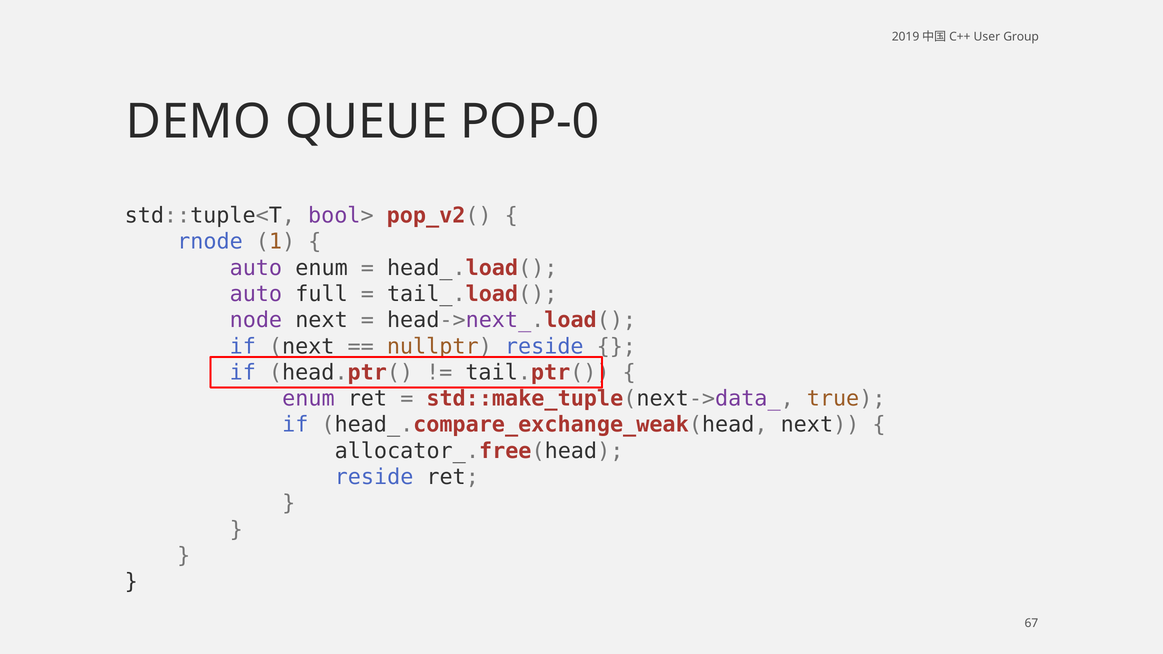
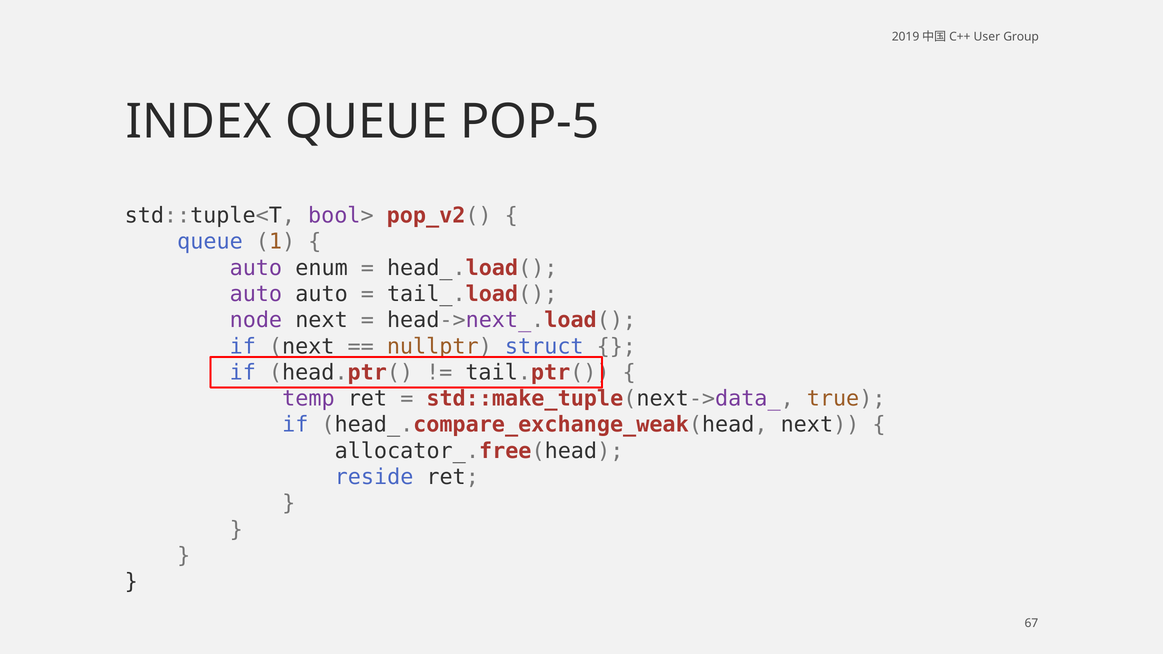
DEMO: DEMO -> INDEX (198, 122)
POP-0: POP-0 -> POP-5 (530, 122)
rnode: rnode -> queue (210, 242)
auto full: full -> auto (322, 294)
nullptr reside: reside -> struct (544, 346)
enum: enum -> temp (308, 399)
